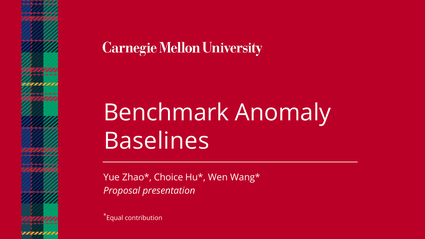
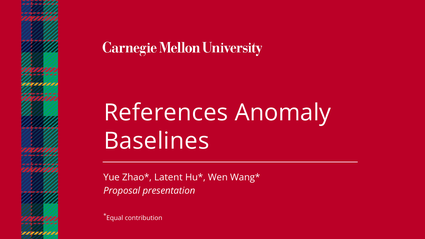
Benchmark: Benchmark -> References (166, 113)
Choice: Choice -> Latent (168, 178)
